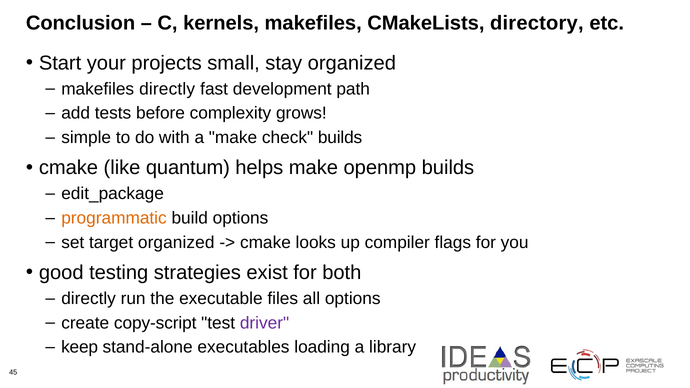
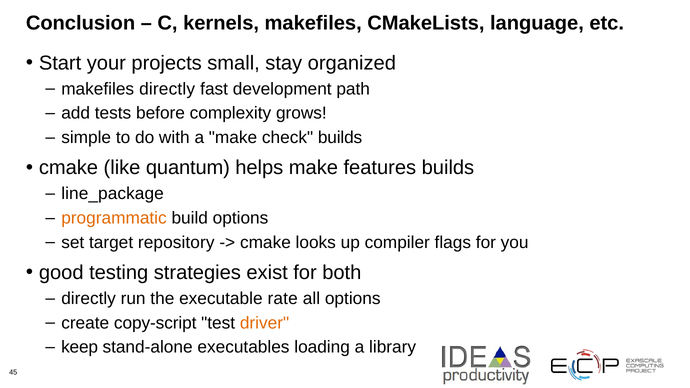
directory: directory -> language (537, 23)
openmp: openmp -> features (380, 168)
edit_package: edit_package -> line_package (113, 194)
target organized: organized -> repository (176, 243)
files: files -> rate (283, 299)
driver colour: purple -> orange (265, 323)
